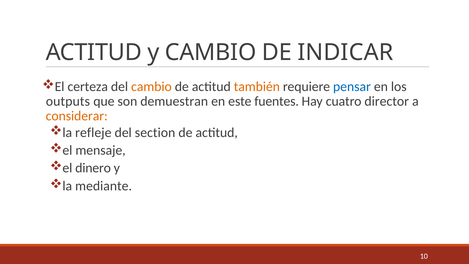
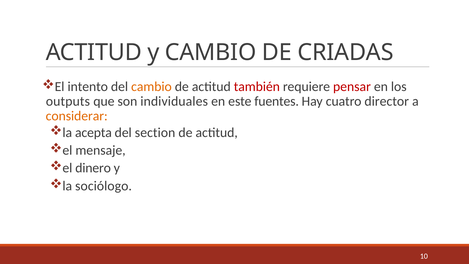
INDICAR: INDICAR -> CRIADAS (346, 53)
certeza: certeza -> intento (88, 86)
también colour: orange -> red (257, 86)
pensar colour: blue -> red (352, 86)
demuestran: demuestran -> individuales (174, 101)
refleje: refleje -> acepta (93, 133)
mediante: mediante -> sociólogo (104, 186)
